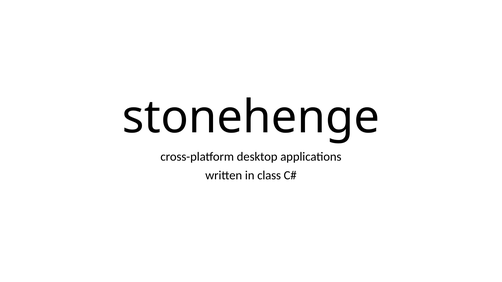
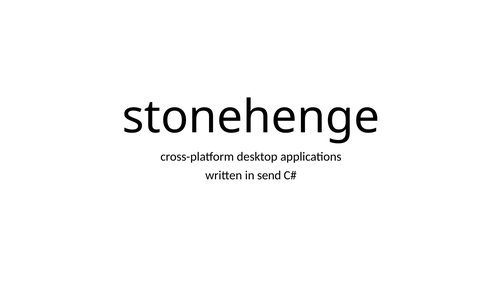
class: class -> send (269, 176)
